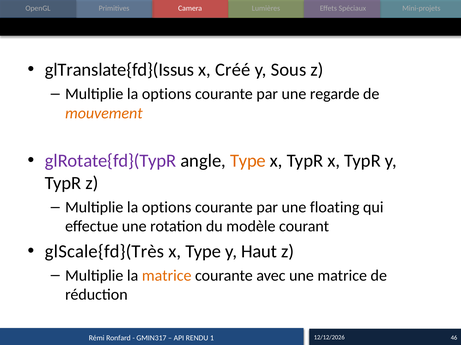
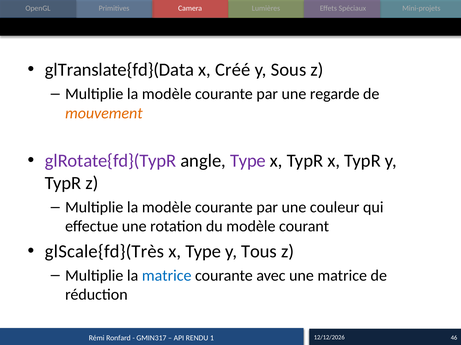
glTranslate{fd}(Issus: glTranslate{fd}(Issus -> glTranslate{fd}(Data (120, 70)
options: options -> modèle (167, 94)
Type colour: orange -> purple (248, 161)
options: options -> modèle (167, 208)
floating: floating -> couleur (335, 208)
Haut: Haut -> Tous (259, 252)
matrice colour: orange -> blue (167, 276)
